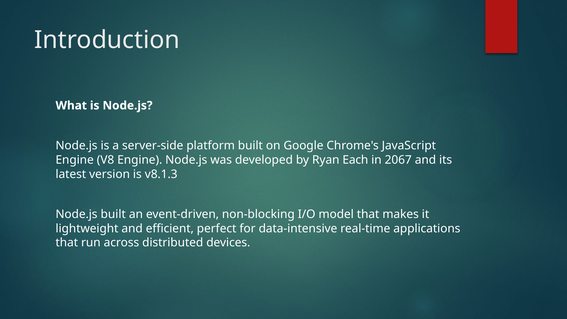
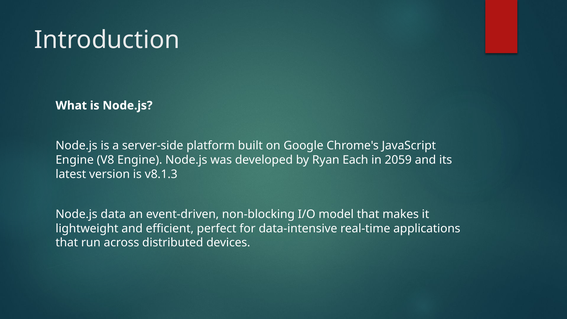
2067: 2067 -> 2059 (398, 160)
Node.js built: built -> data (113, 214)
